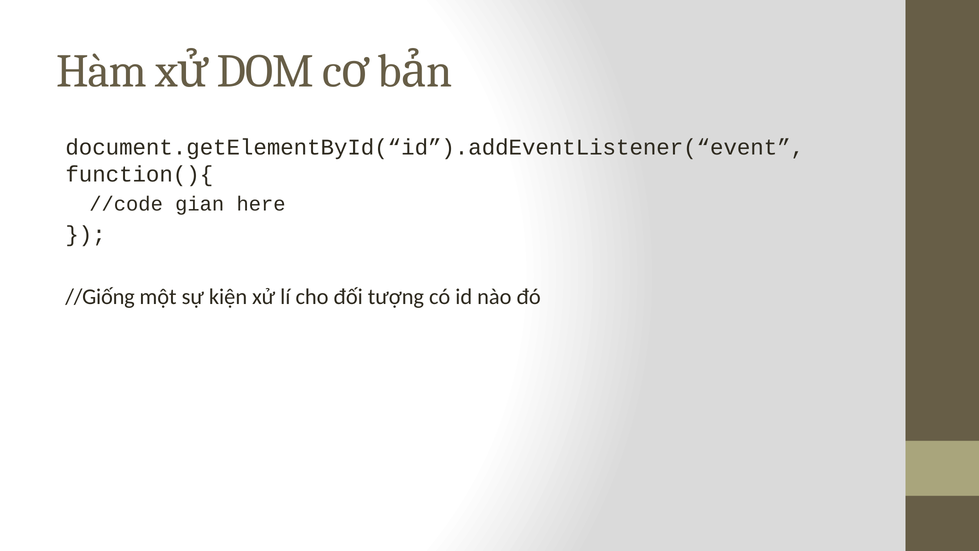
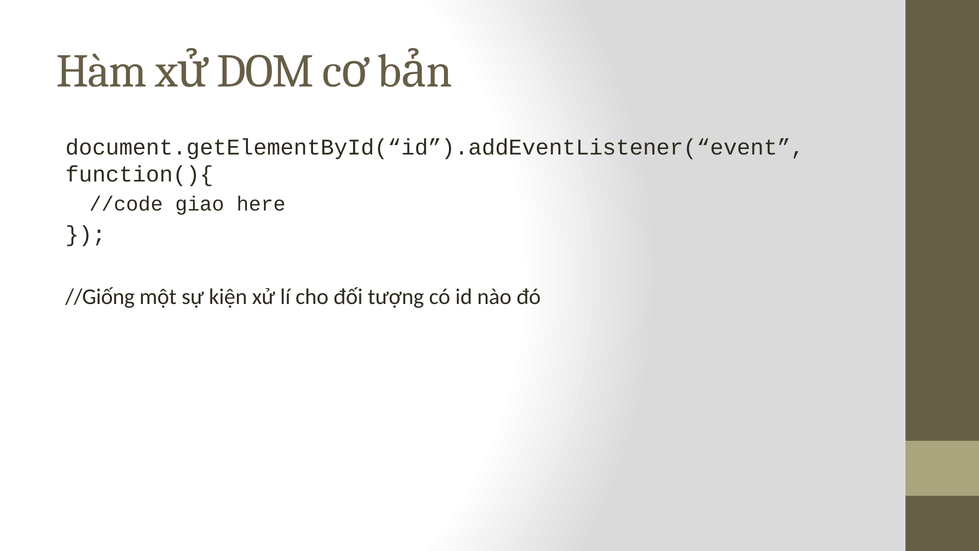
gian: gian -> giao (200, 204)
